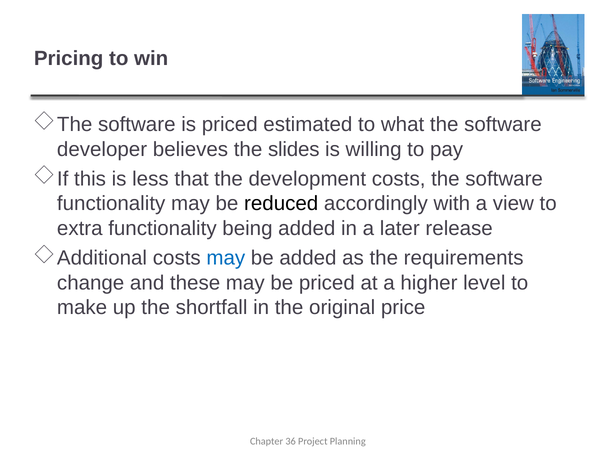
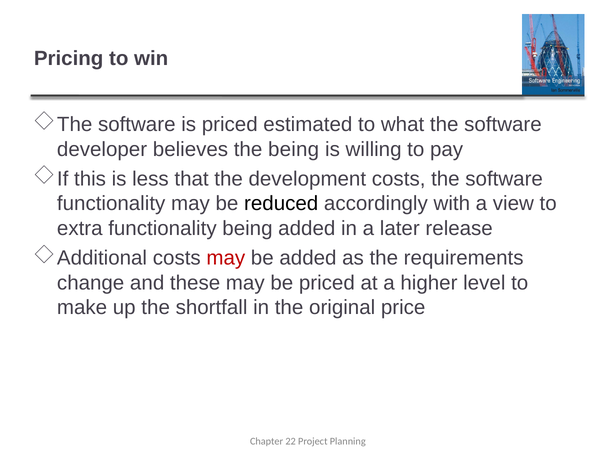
the slides: slides -> being (294, 149)
may colour: blue -> red (226, 258)
36: 36 -> 22 (291, 441)
